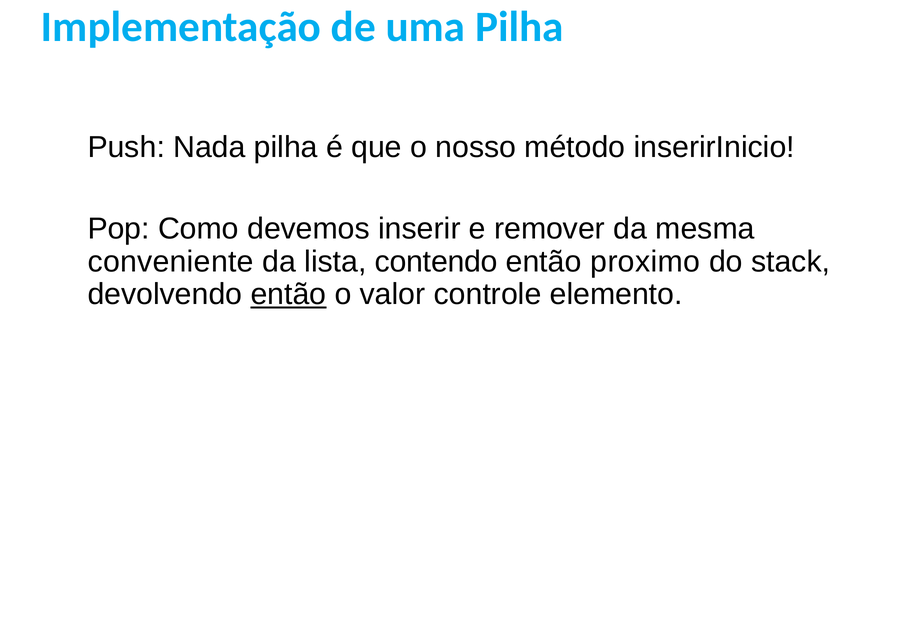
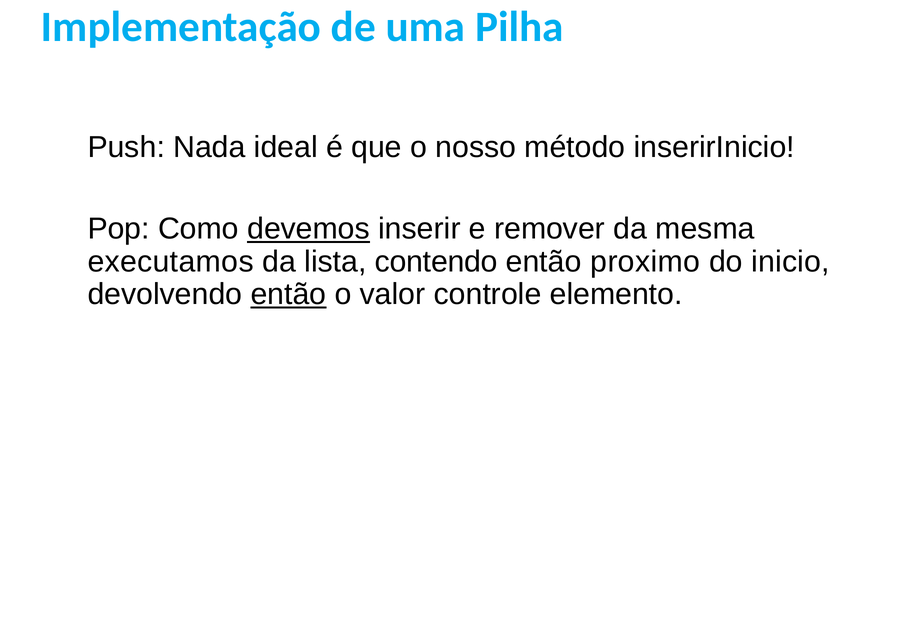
Nada pilha: pilha -> ideal (286, 147)
devemos underline: none -> present (309, 229)
conveniente: conveniente -> executamos (171, 262)
stack: stack -> inicio (791, 262)
